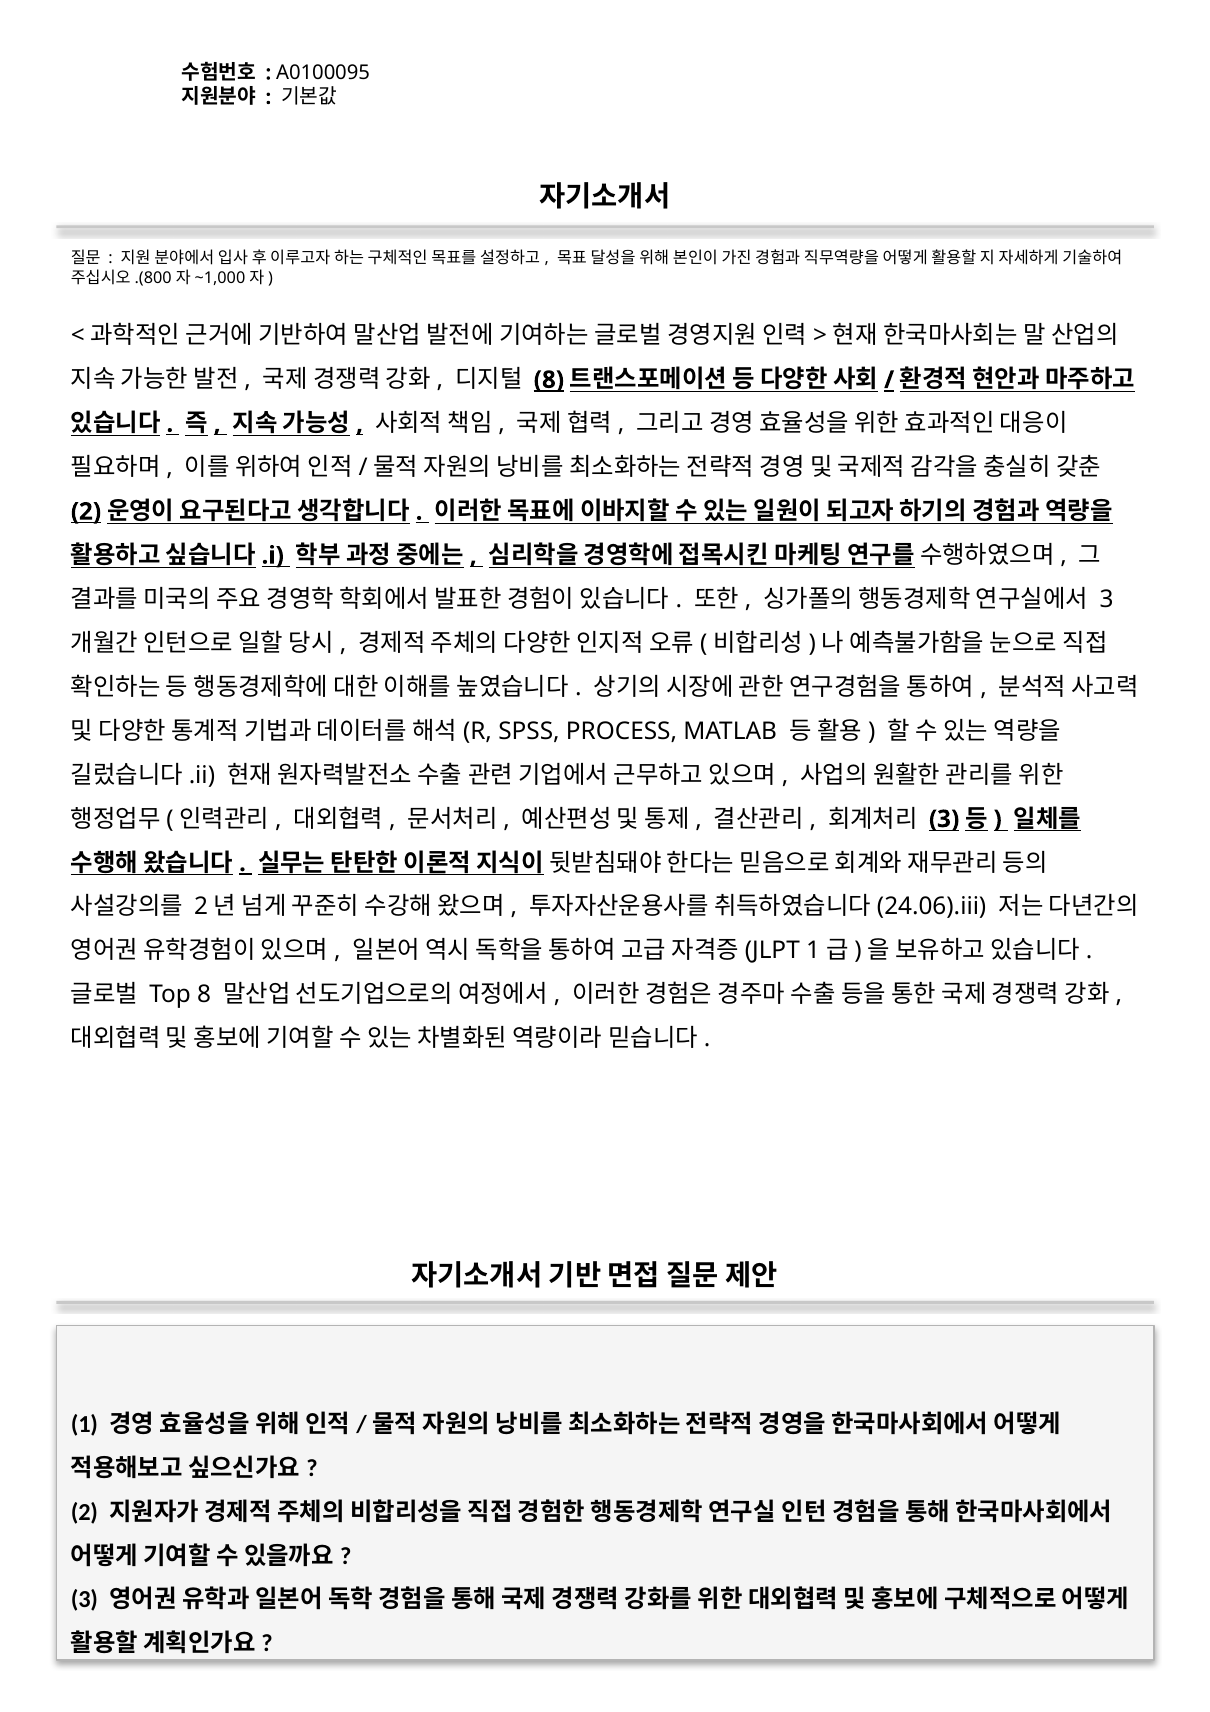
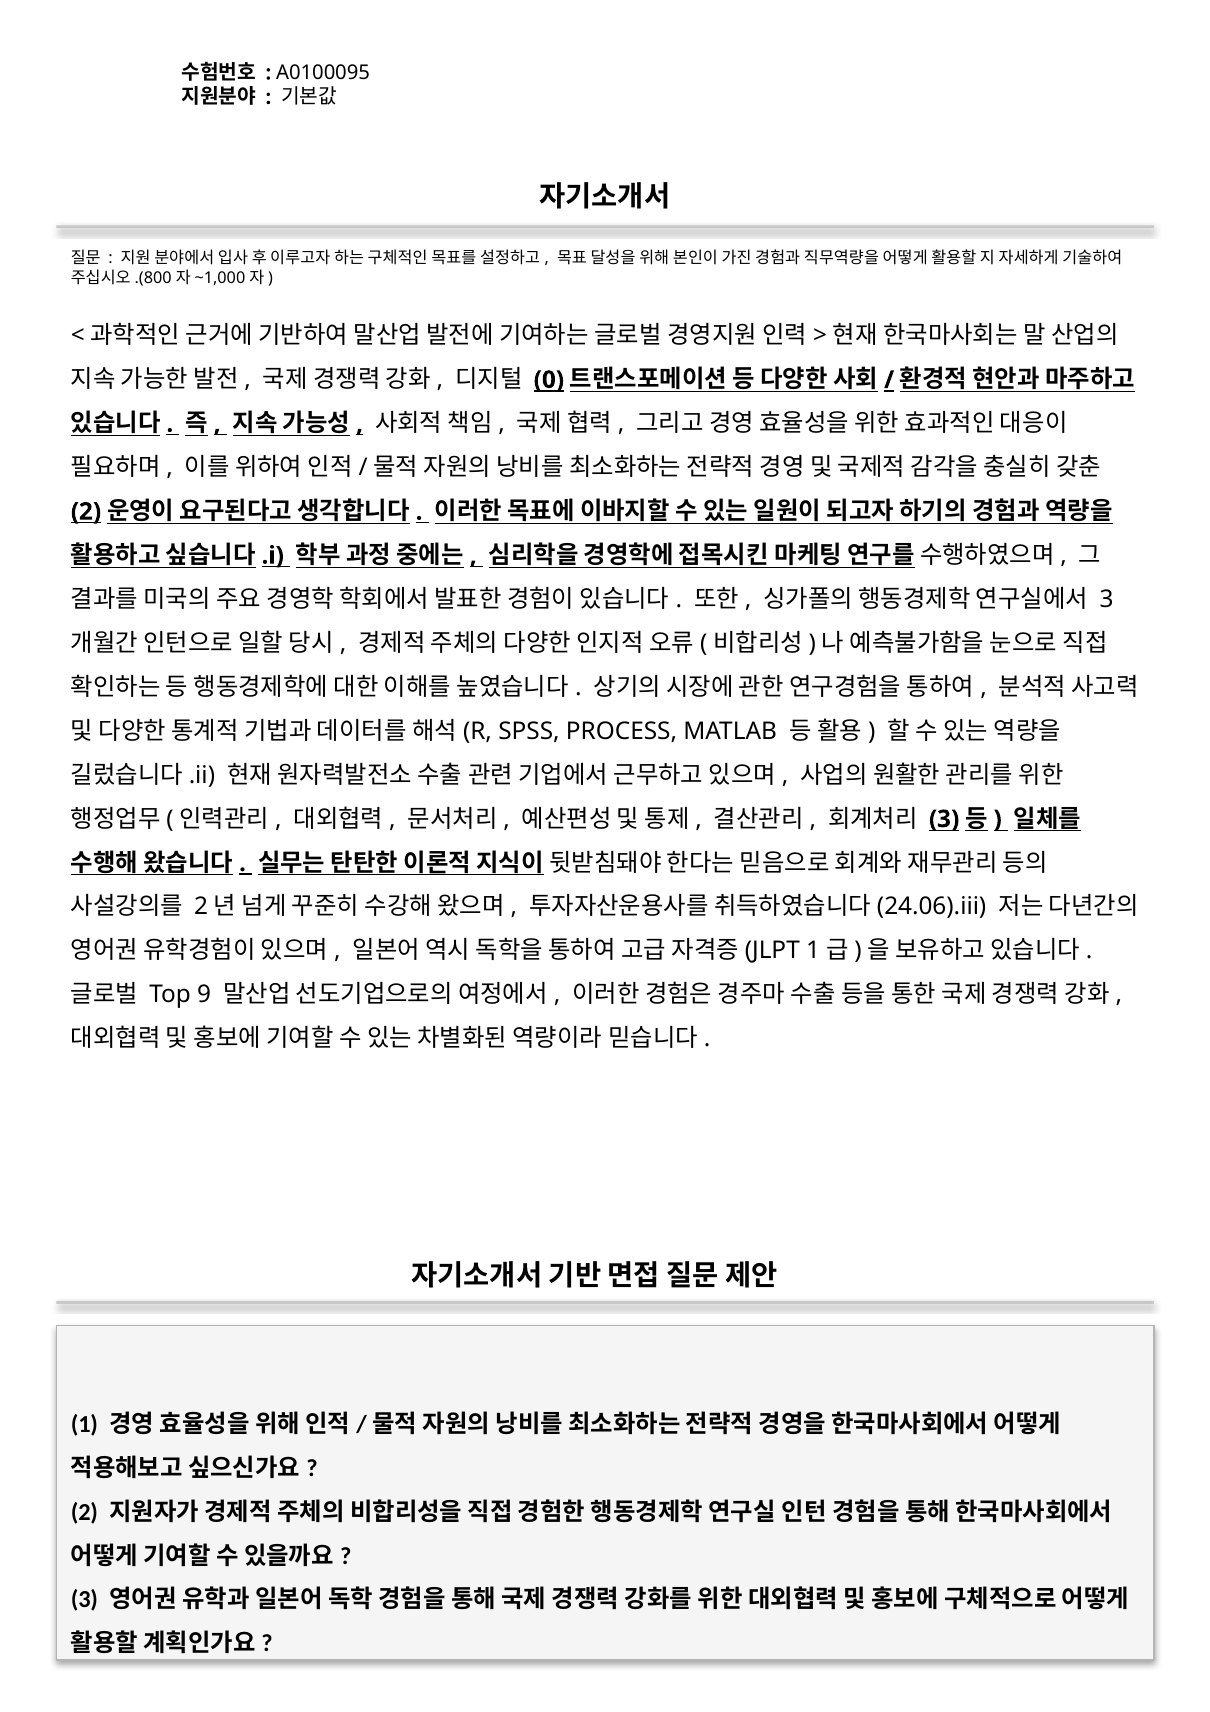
8: 8 -> 0 (549, 380)
Top 8: 8 -> 9 (204, 994)
